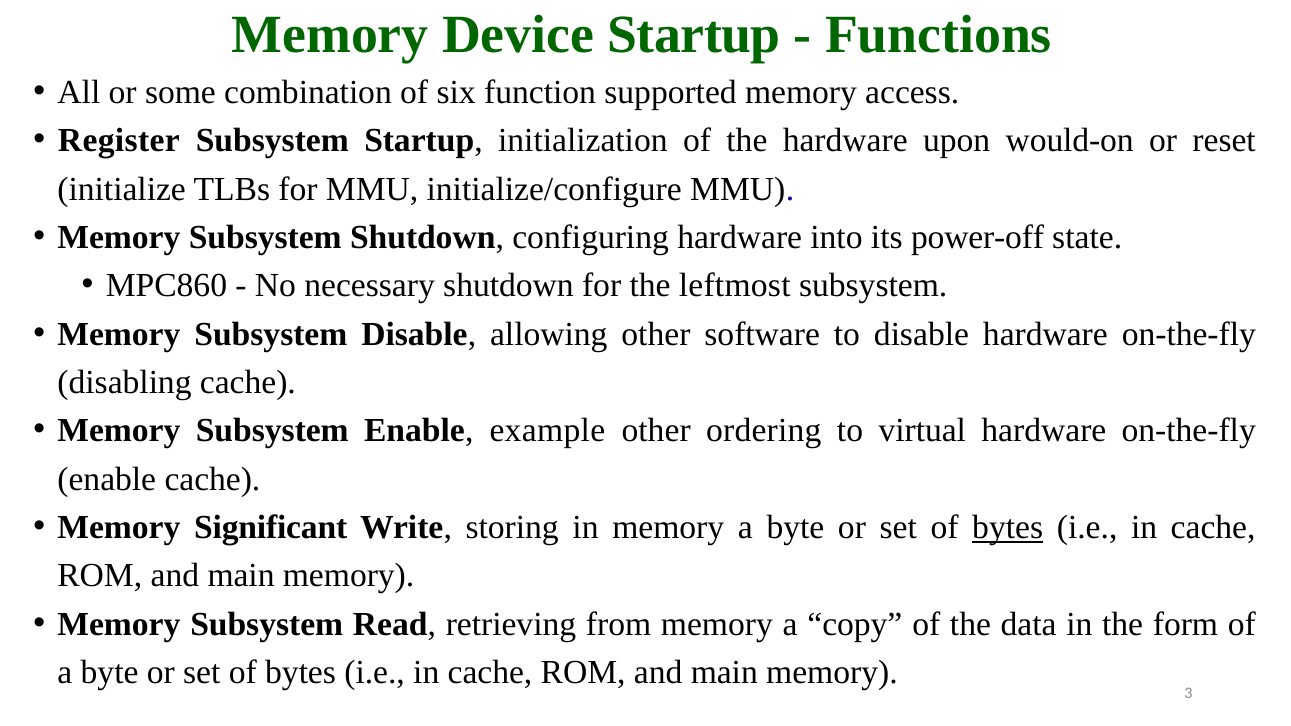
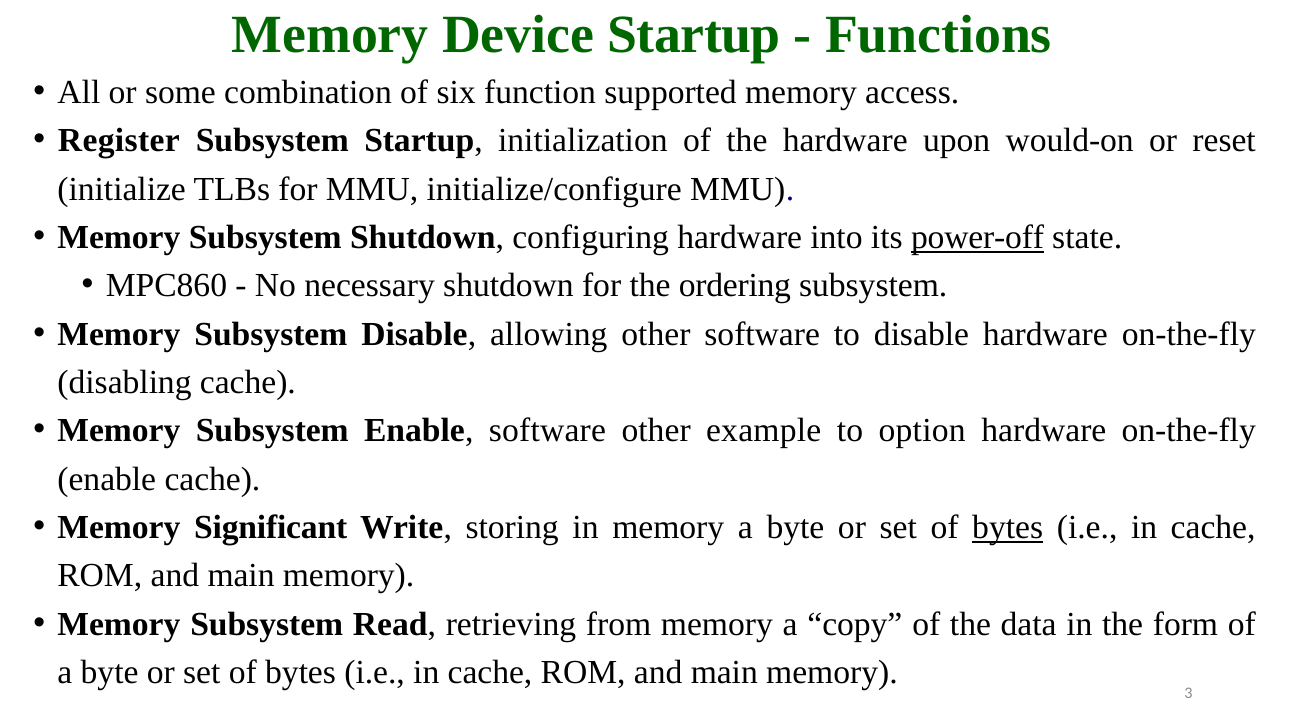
power-off underline: none -> present (978, 237)
leftmost: leftmost -> ordering (735, 286)
Enable example: example -> software (547, 431)
ordering: ordering -> example (764, 431)
virtual: virtual -> option (922, 431)
